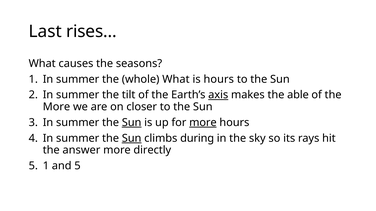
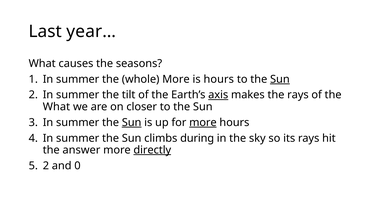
rises…: rises… -> year… (91, 32)
whole What: What -> More (176, 79)
Sun underline: none -> present (280, 79)
the able: able -> rays (298, 95)
More: More -> What (56, 107)
Sun underline: present -> none (132, 138)
directly underline: none -> present (152, 150)
1: 1 -> 2 (46, 166)
and 5: 5 -> 0 (77, 166)
